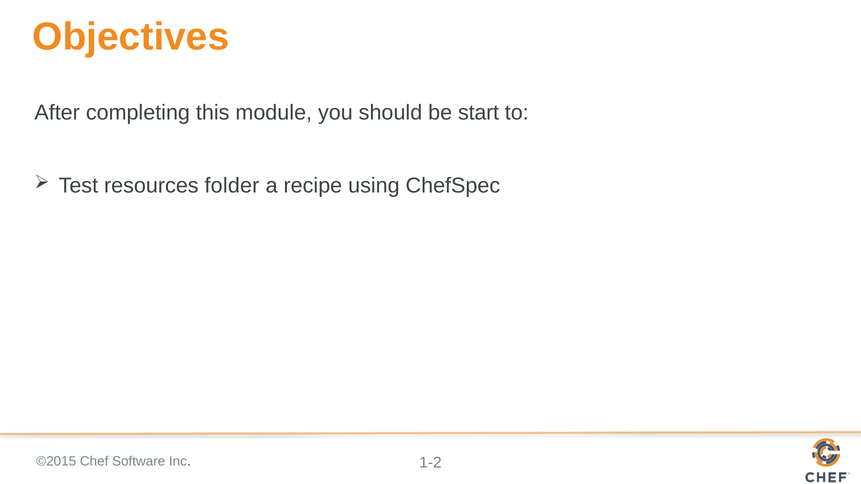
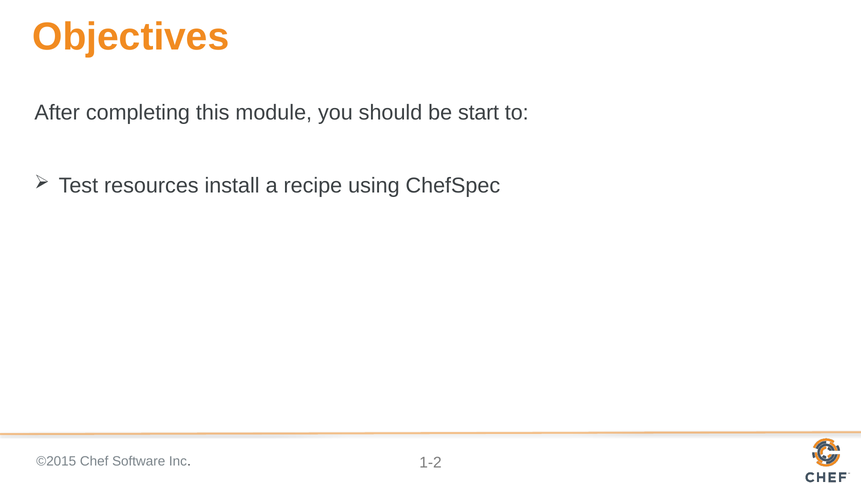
folder: folder -> install (232, 186)
